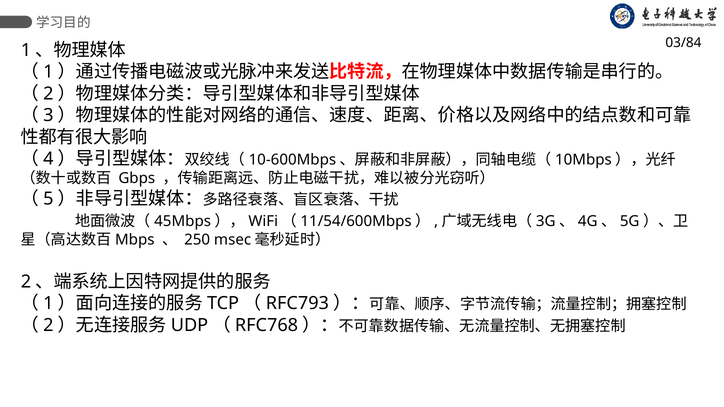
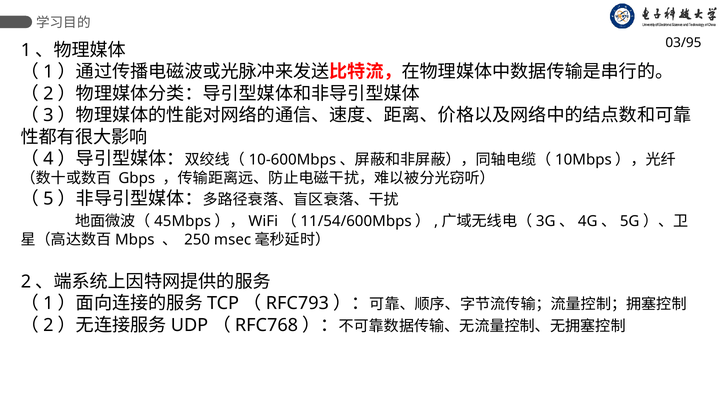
03/84: 03/84 -> 03/95 (683, 43)
